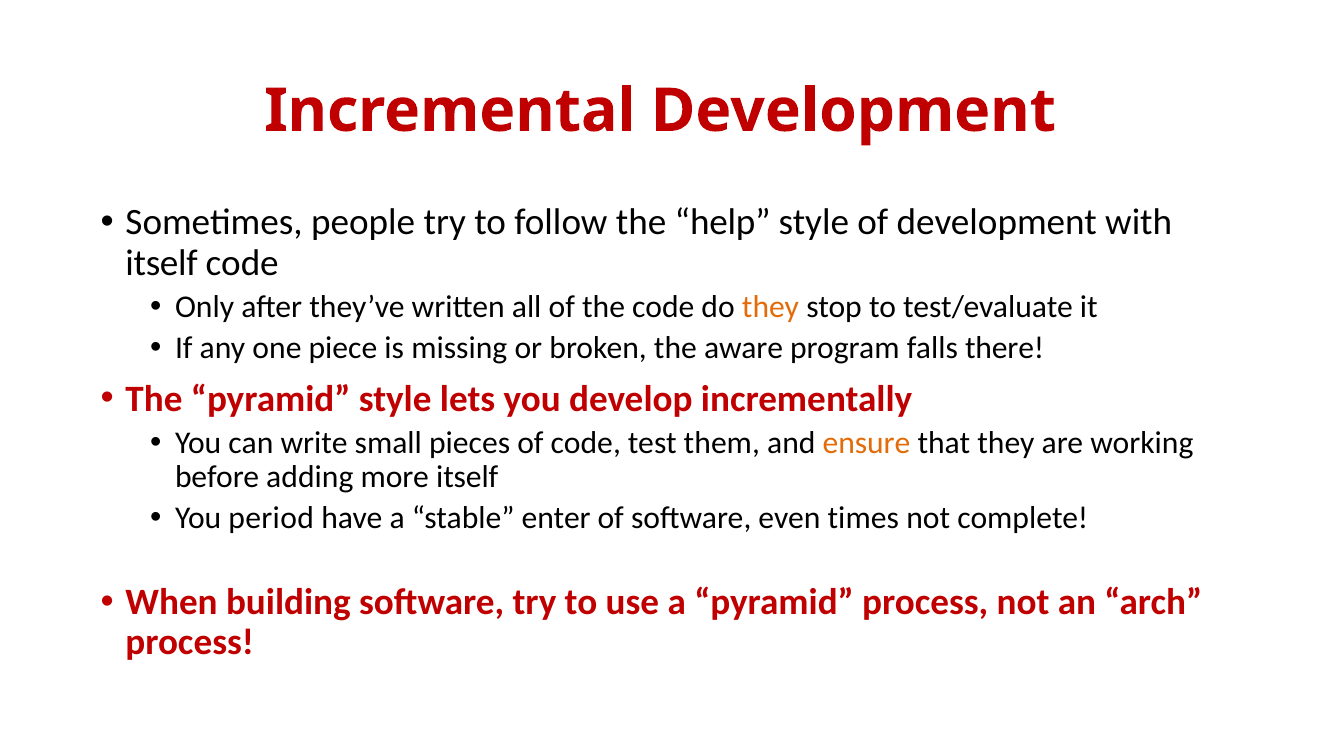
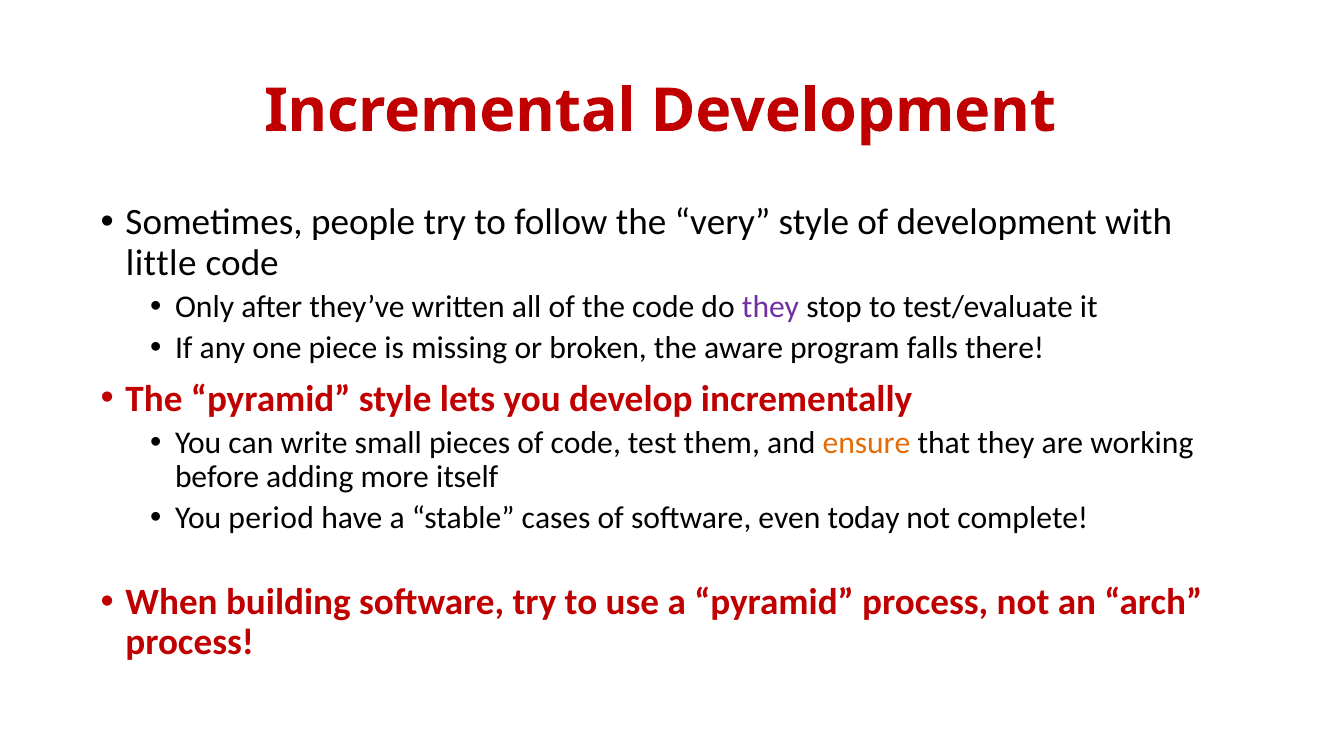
help: help -> very (723, 223)
itself: itself -> little (161, 263)
they colour: orange -> purple (771, 307)
enter: enter -> cases (556, 518)
times: times -> today (864, 518)
